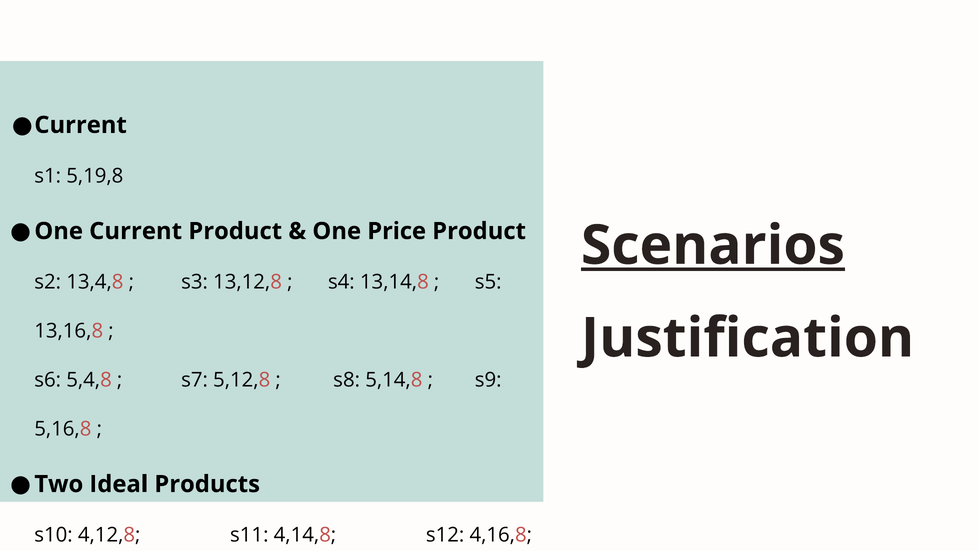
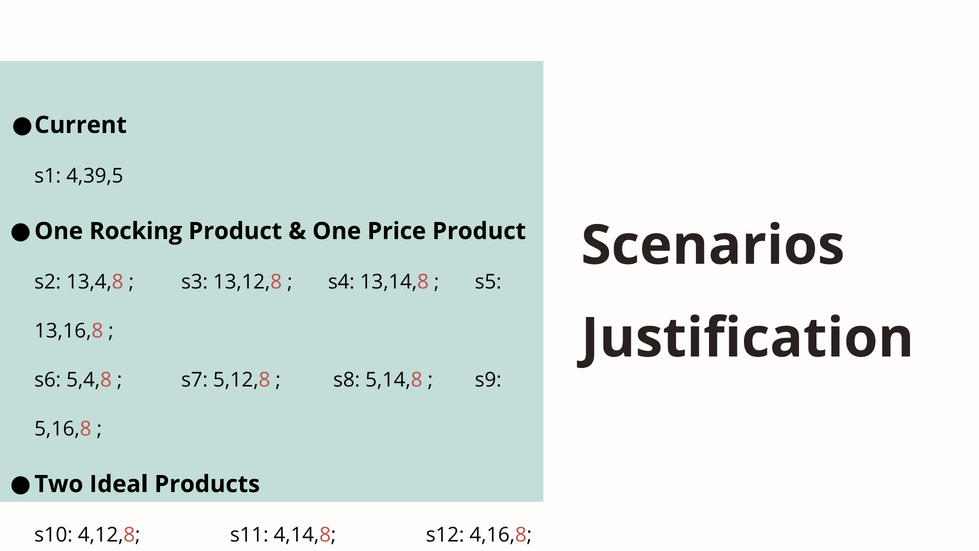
5,19,8: 5,19,8 -> 4,39,5 (95, 176)
Current: Current -> Rocking (136, 231)
Scenarios underline: present -> none (713, 245)
